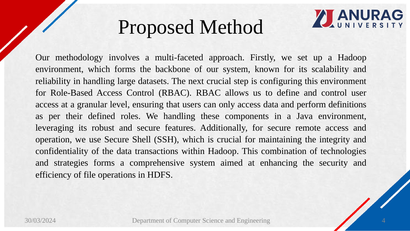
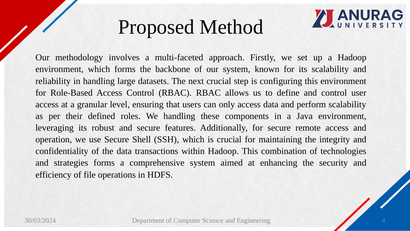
perform definitions: definitions -> scalability (347, 104)
